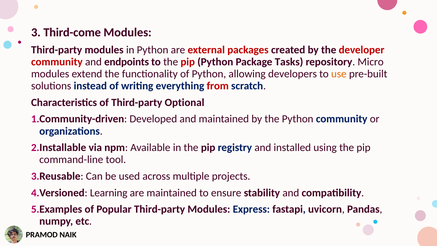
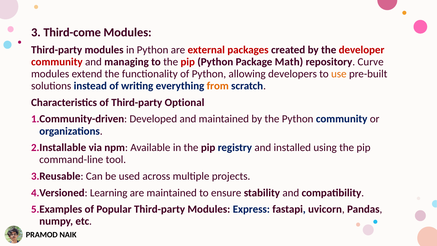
endpoints: endpoints -> managing (127, 62)
Tasks: Tasks -> Math (289, 62)
Micro: Micro -> Curve (371, 62)
from colour: red -> orange (218, 86)
